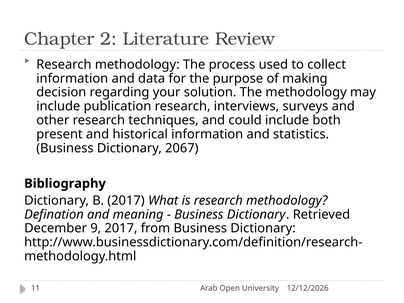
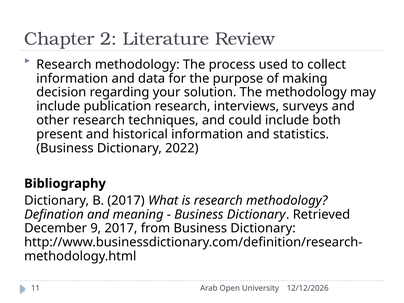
2067: 2067 -> 2022 (182, 148)
